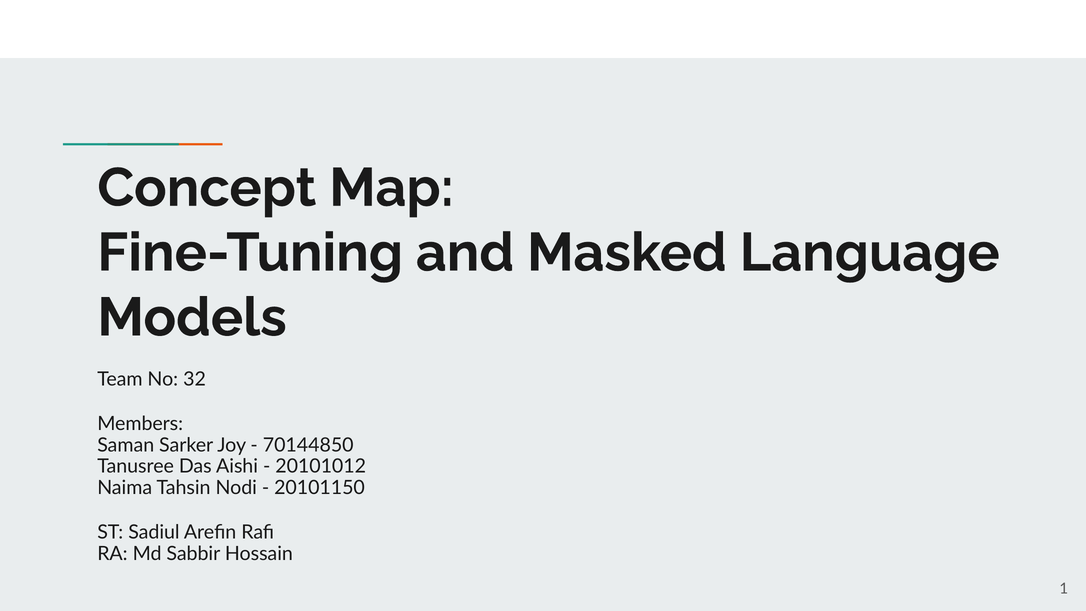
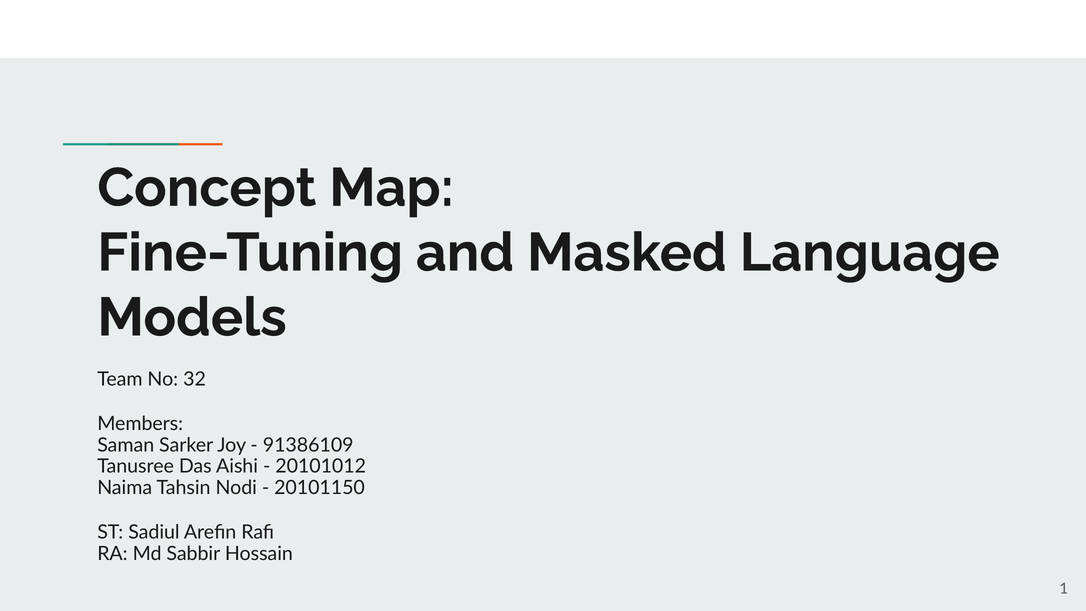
70144850: 70144850 -> 91386109 (308, 445)
